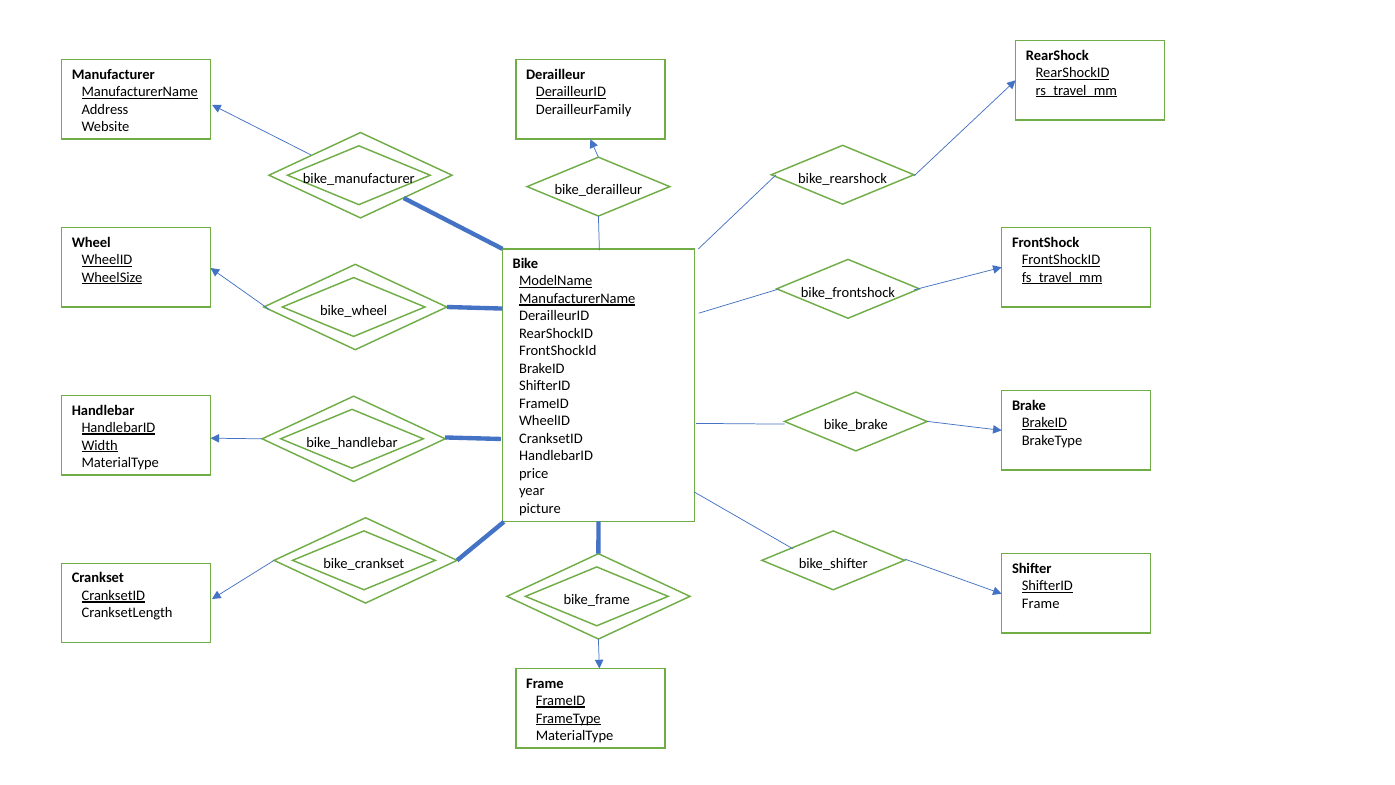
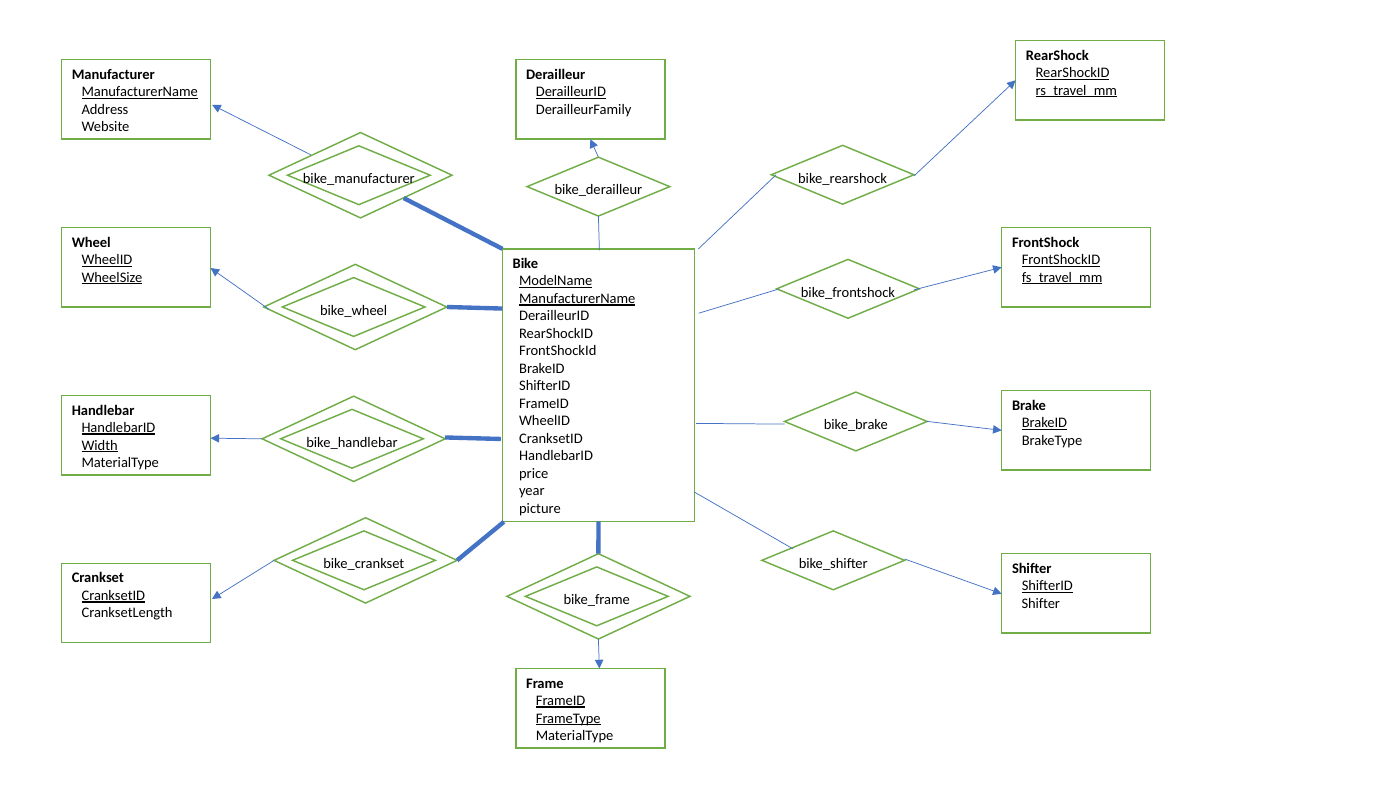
Frame: Frame -> Shifter (1041, 603)
